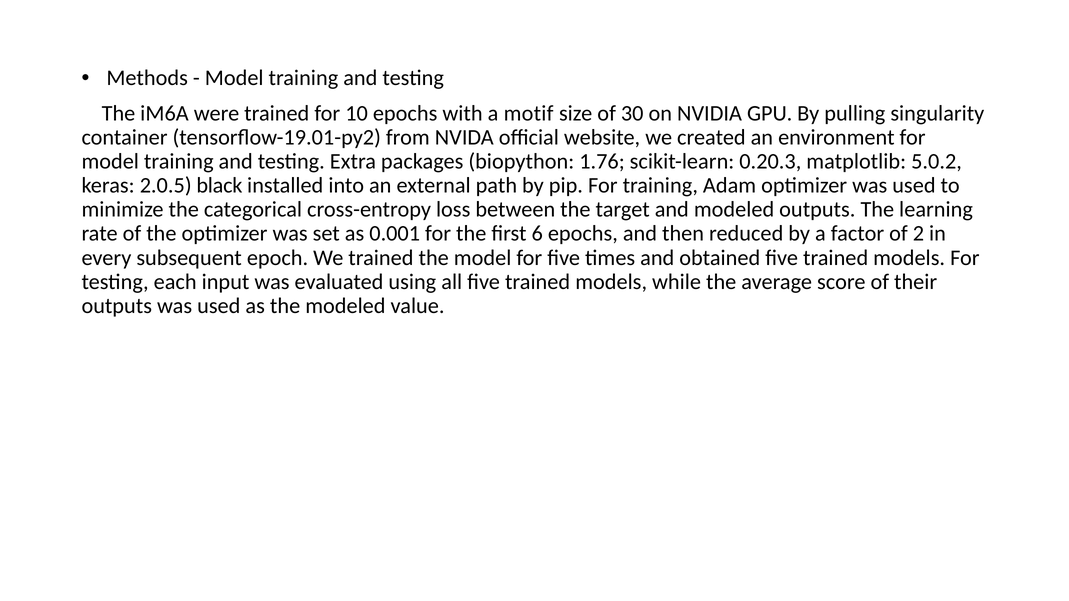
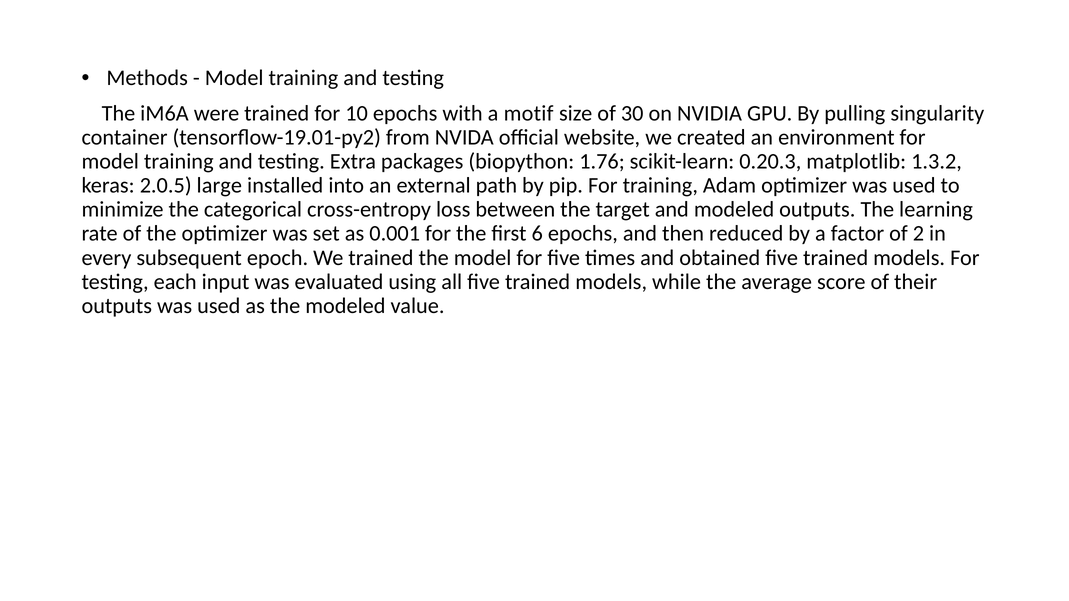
5.0.2: 5.0.2 -> 1.3.2 (937, 162)
black: black -> large (219, 186)
